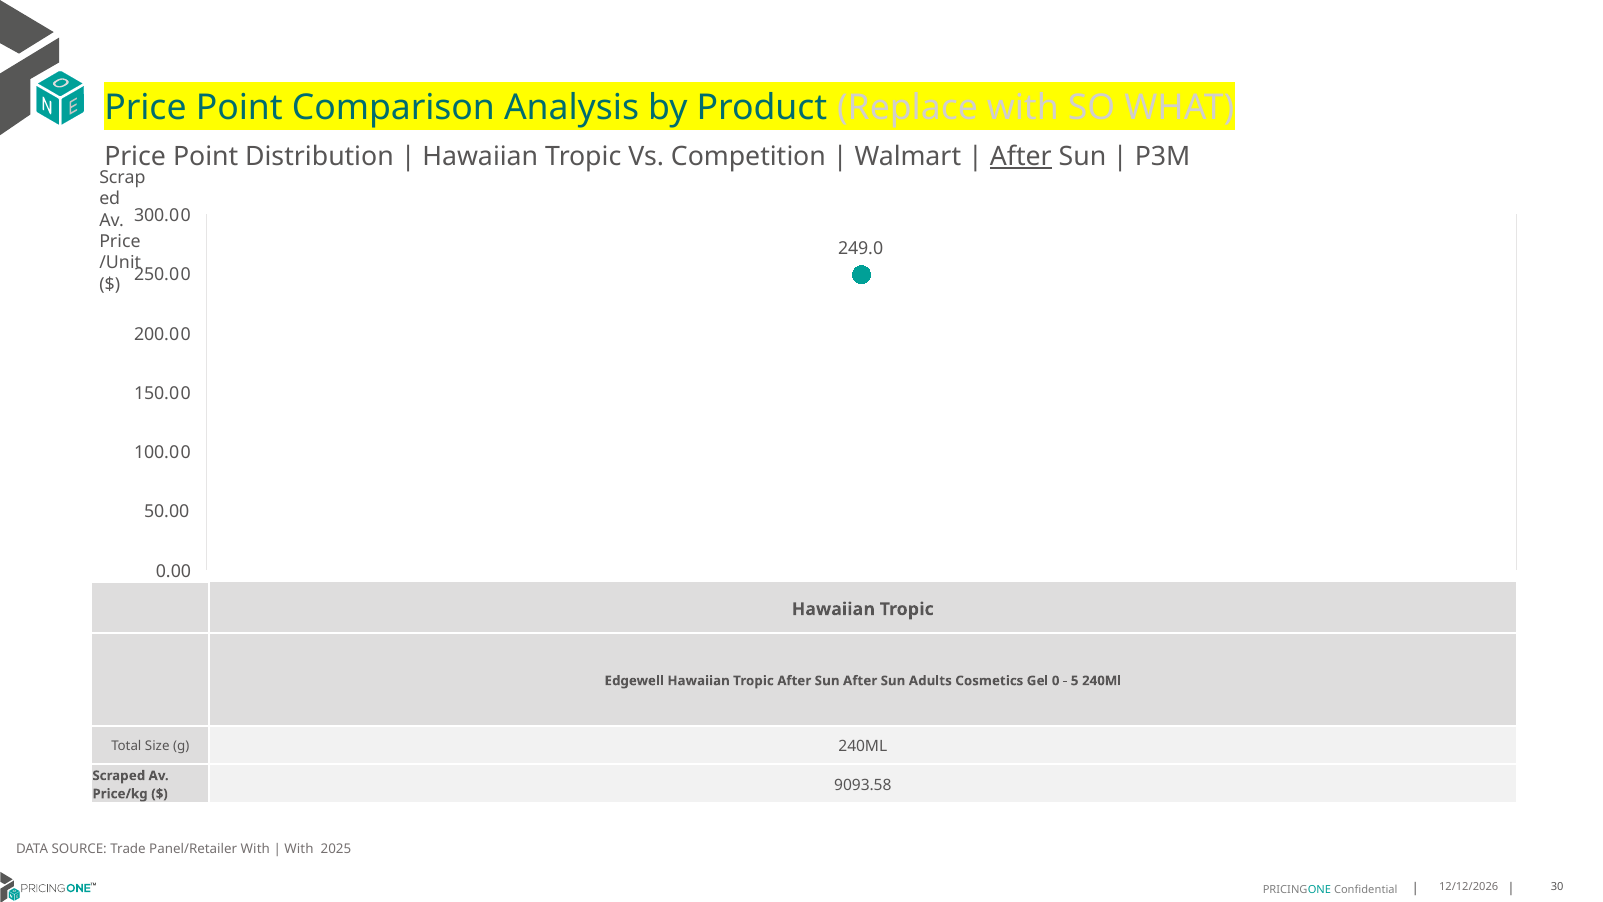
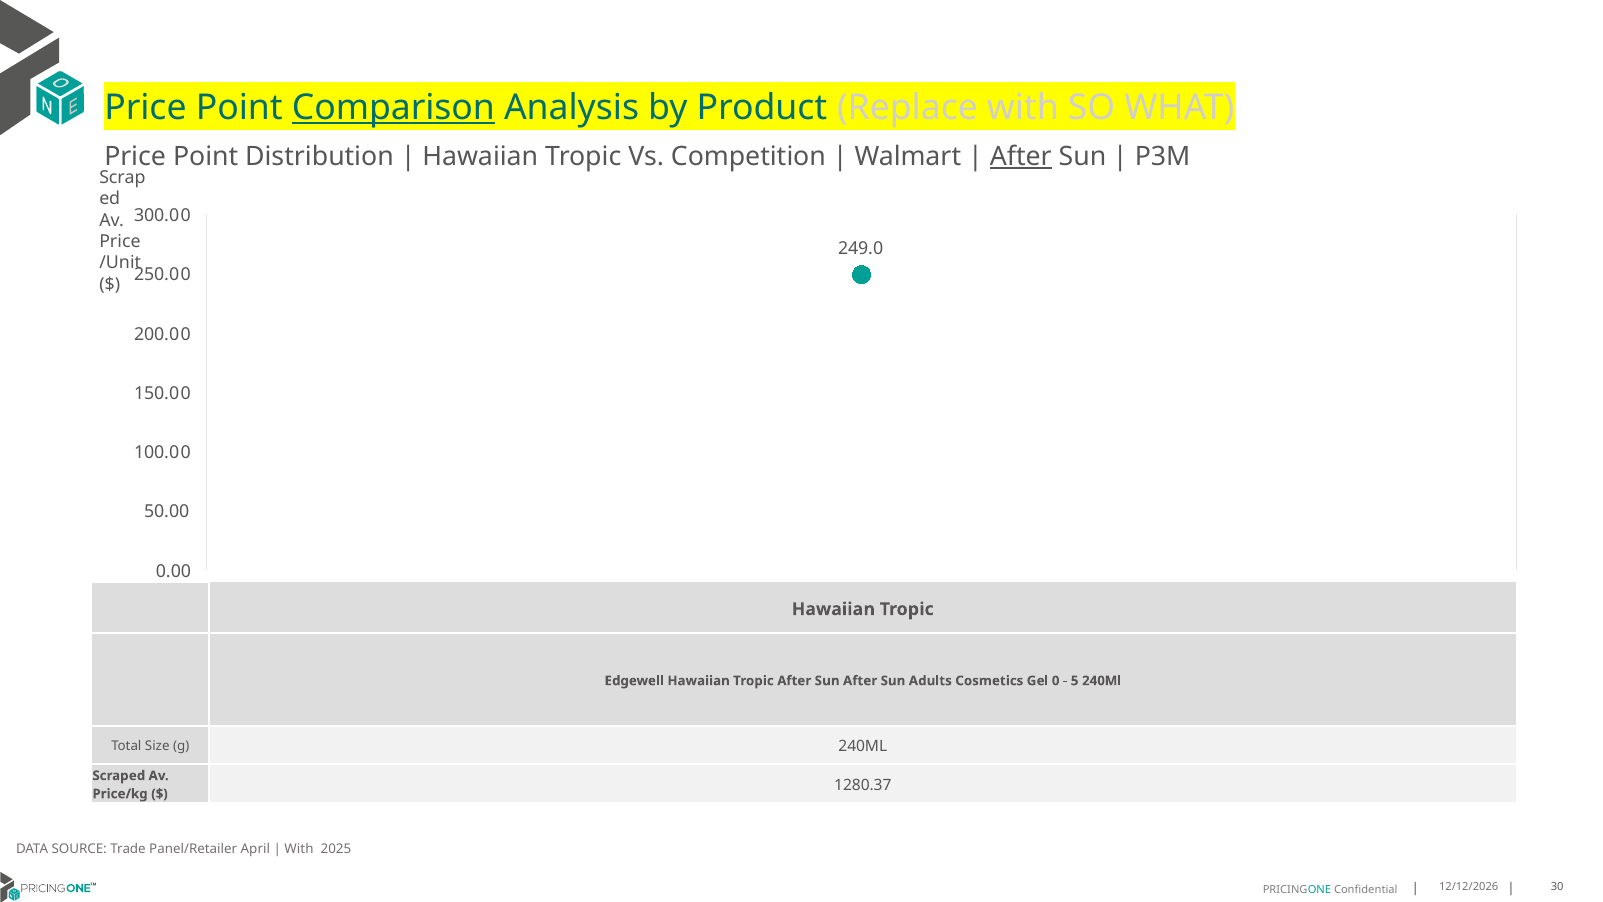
Comparison underline: none -> present (393, 108)
9093.58: 9093.58 -> 1280.37 (863, 785)
Panel/Retailer With: With -> April (255, 849)
